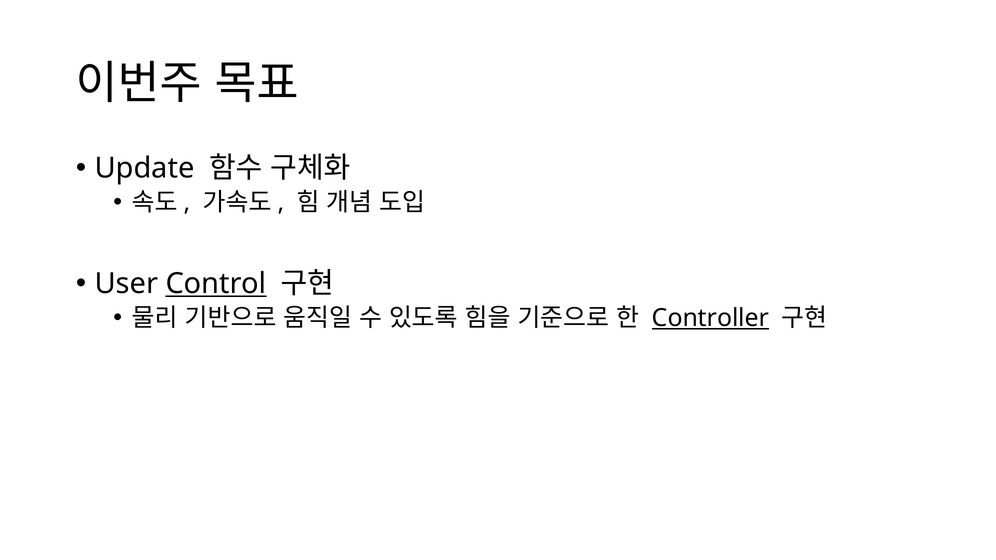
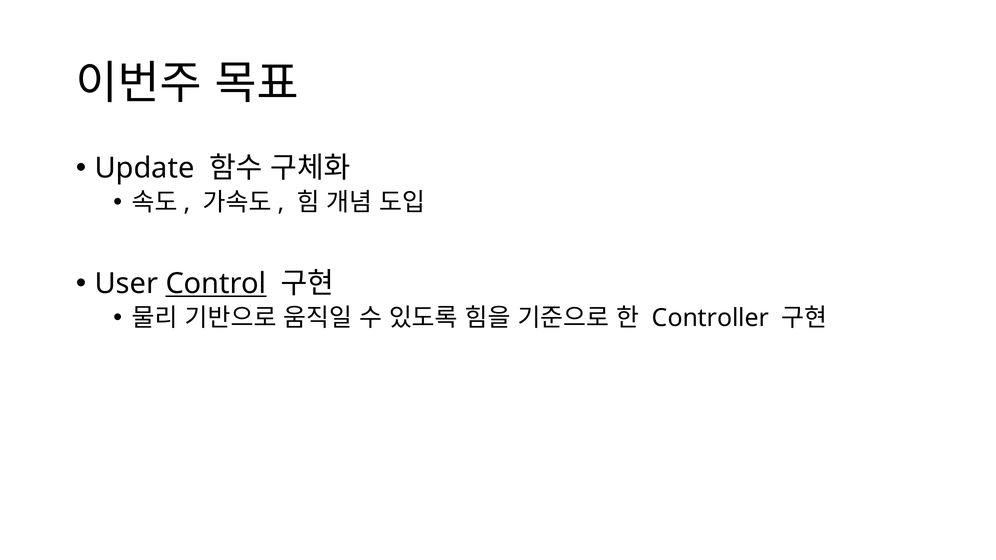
Controller underline: present -> none (710, 318)
